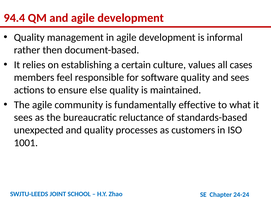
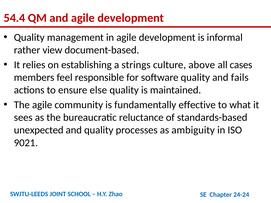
94.4: 94.4 -> 54.4 (14, 18)
then: then -> view (52, 50)
certain: certain -> strings (136, 65)
values: values -> above (202, 65)
and sees: sees -> fails (240, 78)
customers: customers -> ambiguity (193, 130)
1001: 1001 -> 9021 (26, 143)
